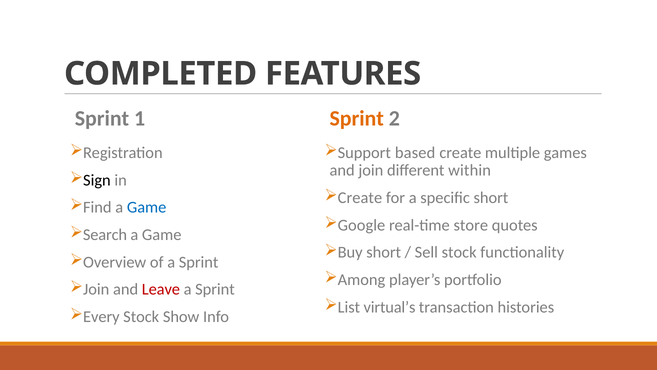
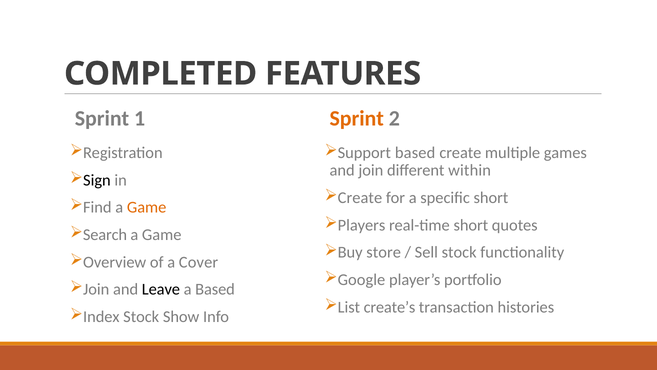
Game colour: blue -> orange (147, 207)
Google: Google -> Players (362, 225)
real-time store: store -> short (471, 225)
Buy short: short -> store (384, 252)
of a Sprint: Sprint -> Cover (199, 262)
Among: Among -> Google (361, 280)
Leave colour: red -> black (161, 289)
Sprint: Sprint -> Based (215, 289)
virtual’s: virtual’s -> create’s (390, 307)
Every: Every -> Index (101, 316)
